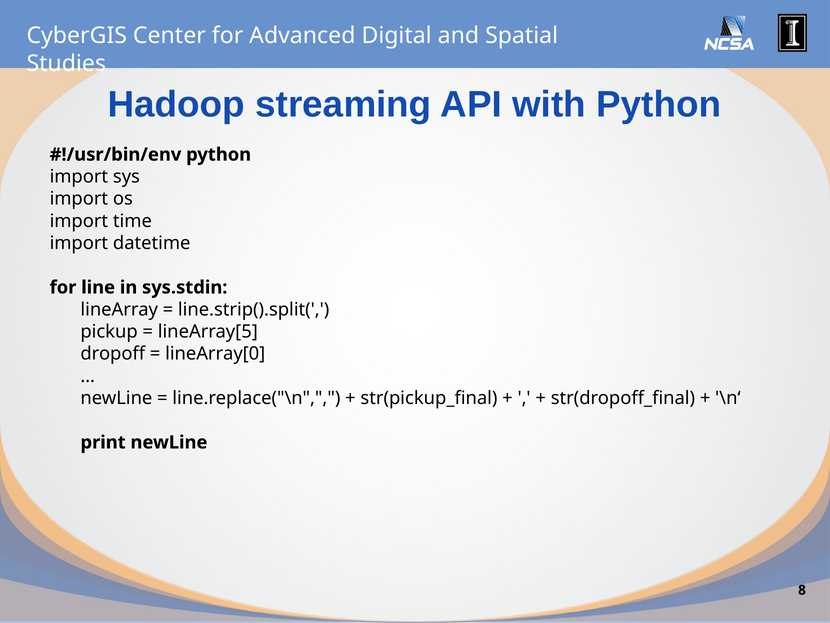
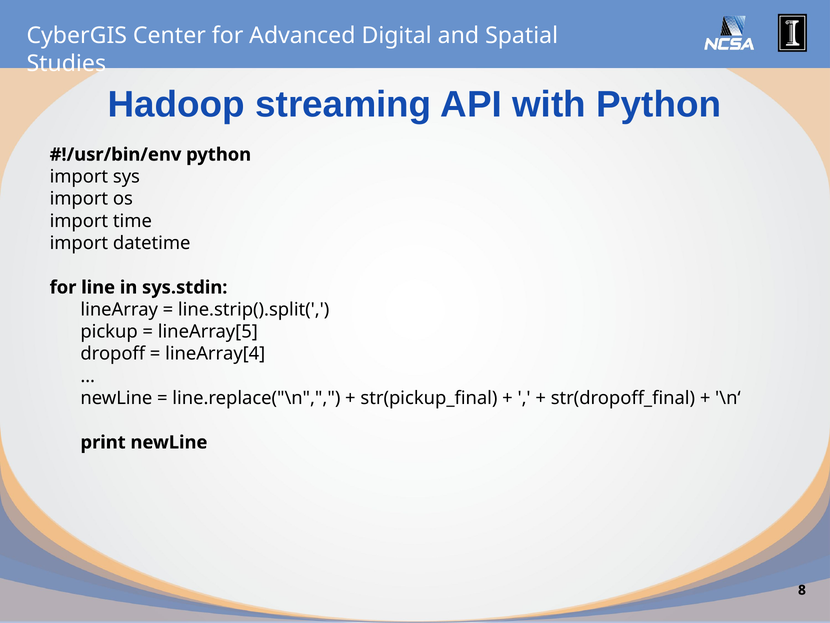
lineArray[0: lineArray[0 -> lineArray[4 (215, 354)
